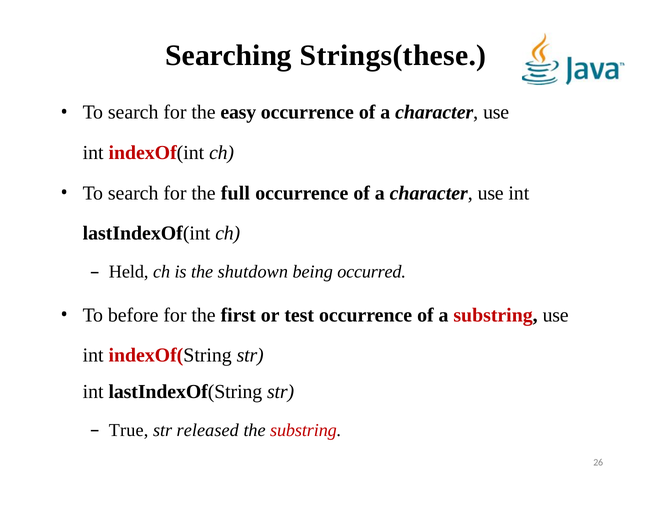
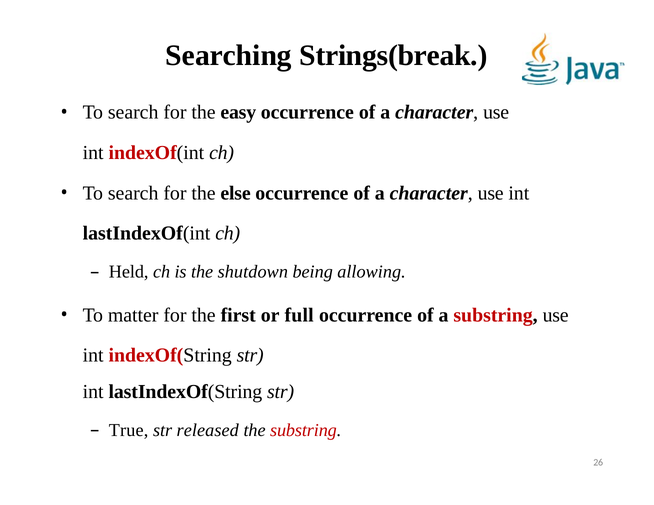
Strings(these: Strings(these -> Strings(break (393, 56)
full: full -> else (236, 193)
occurred: occurred -> allowing (372, 272)
before: before -> matter (133, 315)
test: test -> full (299, 315)
